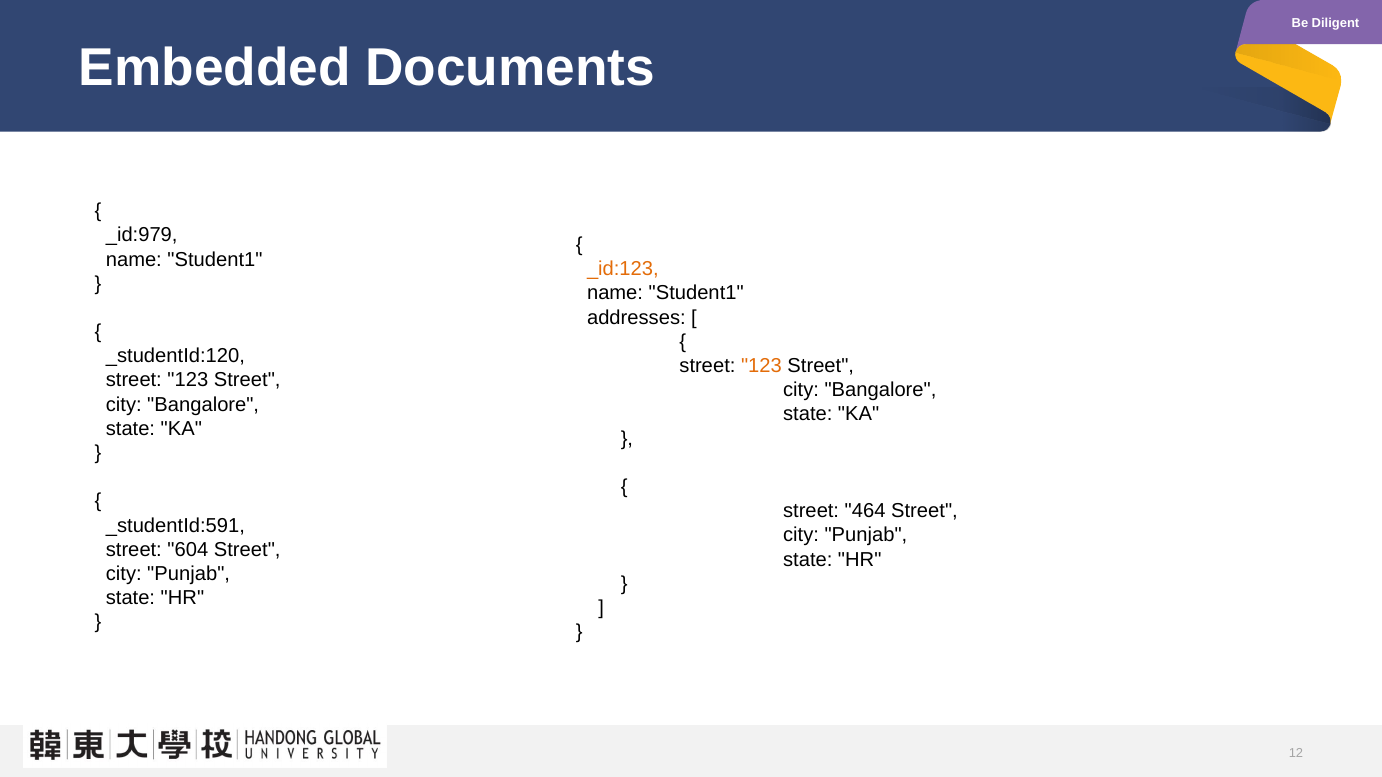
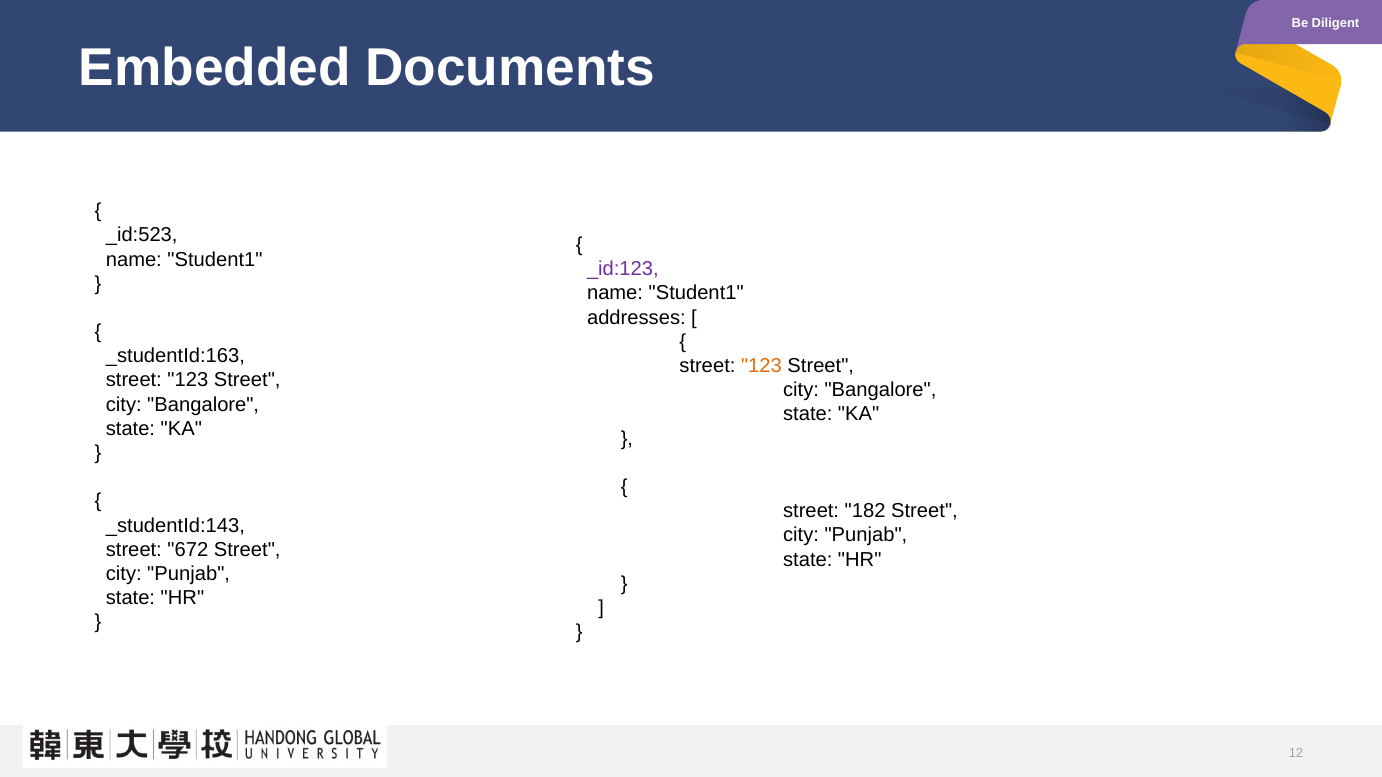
_id:979: _id:979 -> _id:523 (142, 235)
_id:123 colour: orange -> purple (623, 269)
_studentId:120: _studentId:120 -> _studentId:163 (175, 356)
464: 464 -> 182 (865, 511)
_studentId:591: _studentId:591 -> _studentId:143 (175, 526)
604: 604 -> 672 (188, 550)
